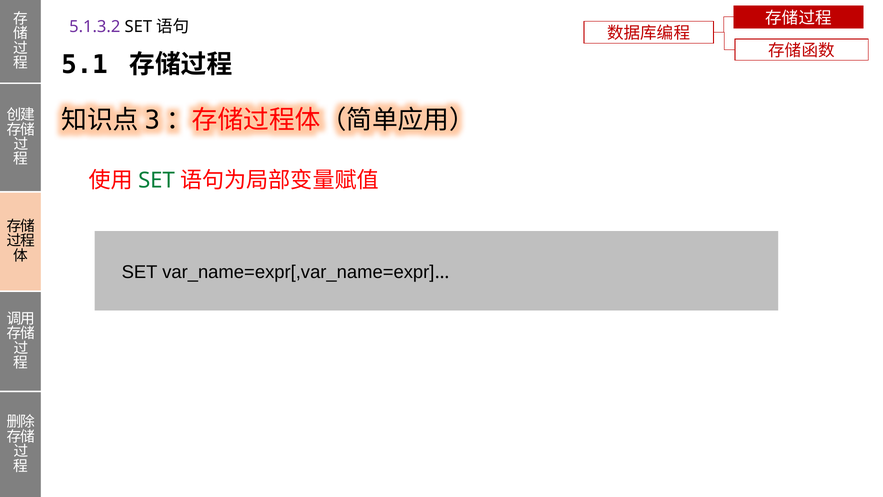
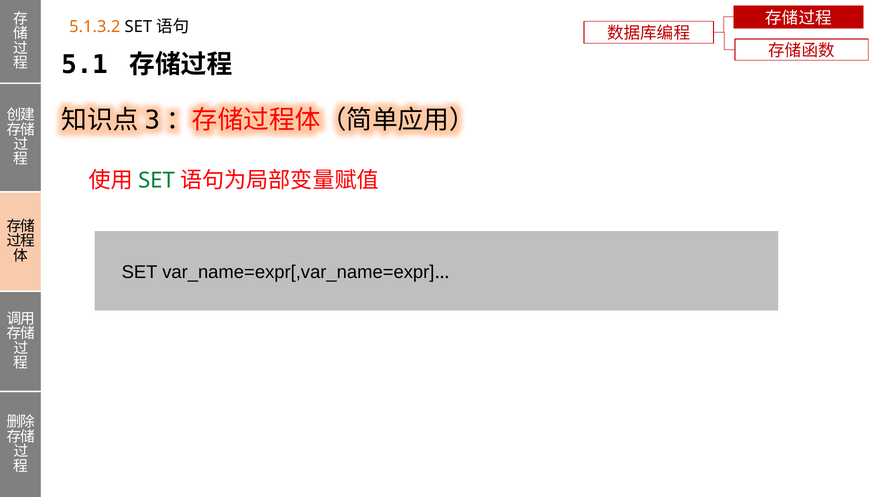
5.1.3.2 colour: purple -> orange (95, 27)
